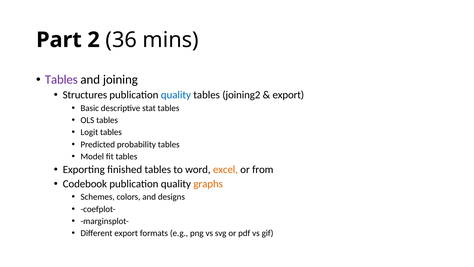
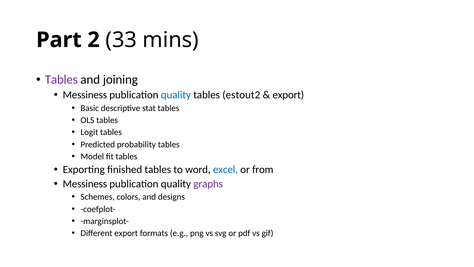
36: 36 -> 33 (121, 40)
Structures: Structures -> Messiness (85, 95)
joining2: joining2 -> estout2 (241, 95)
excel colour: orange -> blue (225, 169)
Codebook: Codebook -> Messiness (85, 184)
graphs colour: orange -> purple (208, 184)
